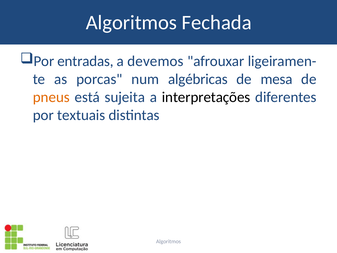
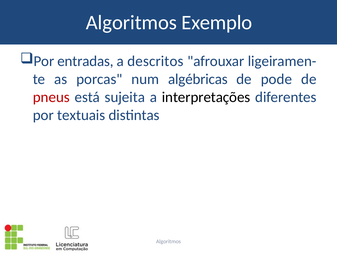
Fechada: Fechada -> Exemplo (217, 22)
devemos: devemos -> descritos (155, 61)
mesa: mesa -> pode (276, 79)
pneus colour: orange -> red (51, 97)
